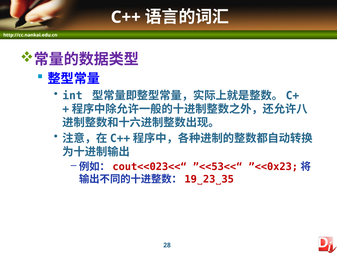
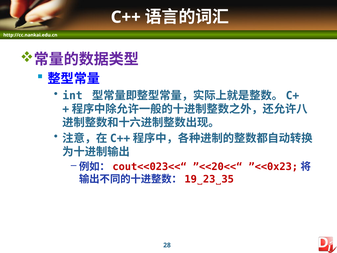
”<<53<<“: ”<<53<<“ -> ”<<20<<“ (218, 167)
